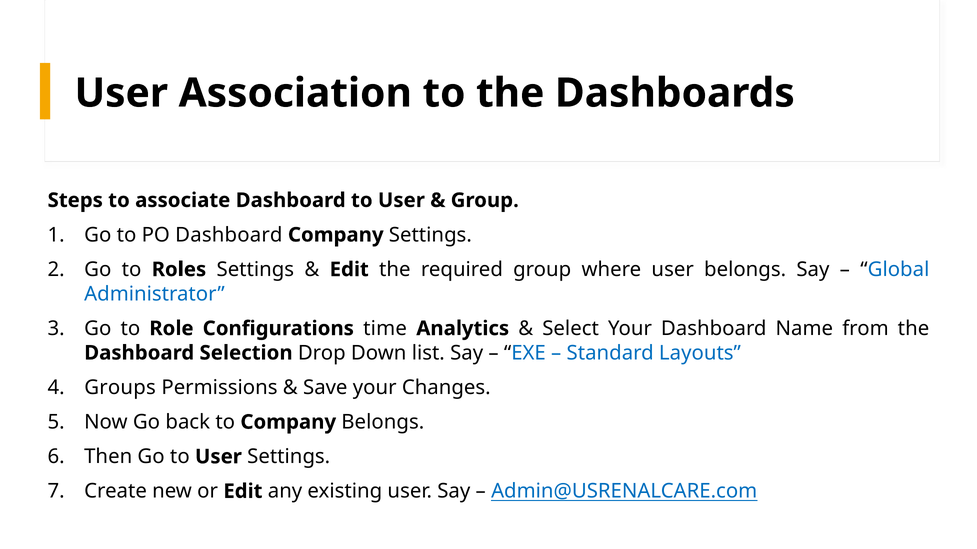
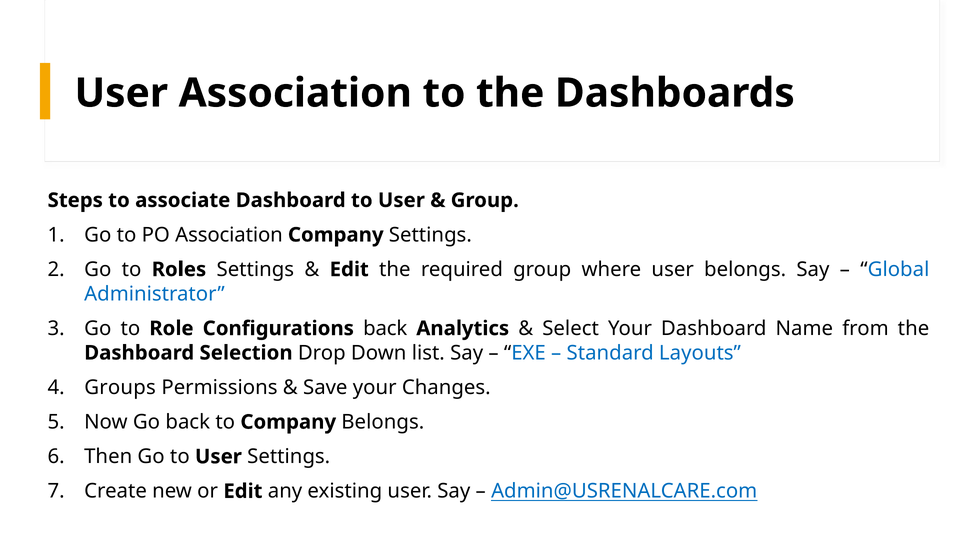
PO Dashboard: Dashboard -> Association (229, 235)
Configurations time: time -> back (385, 329)
